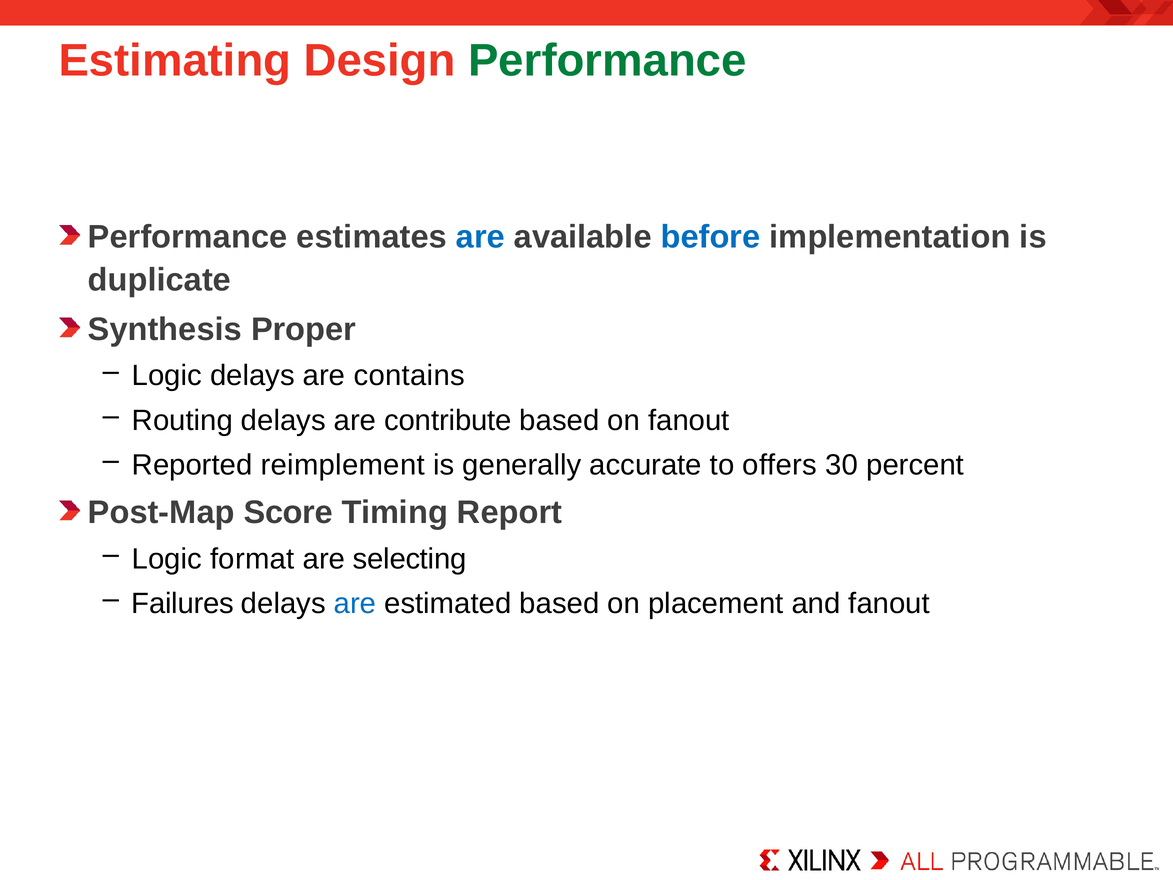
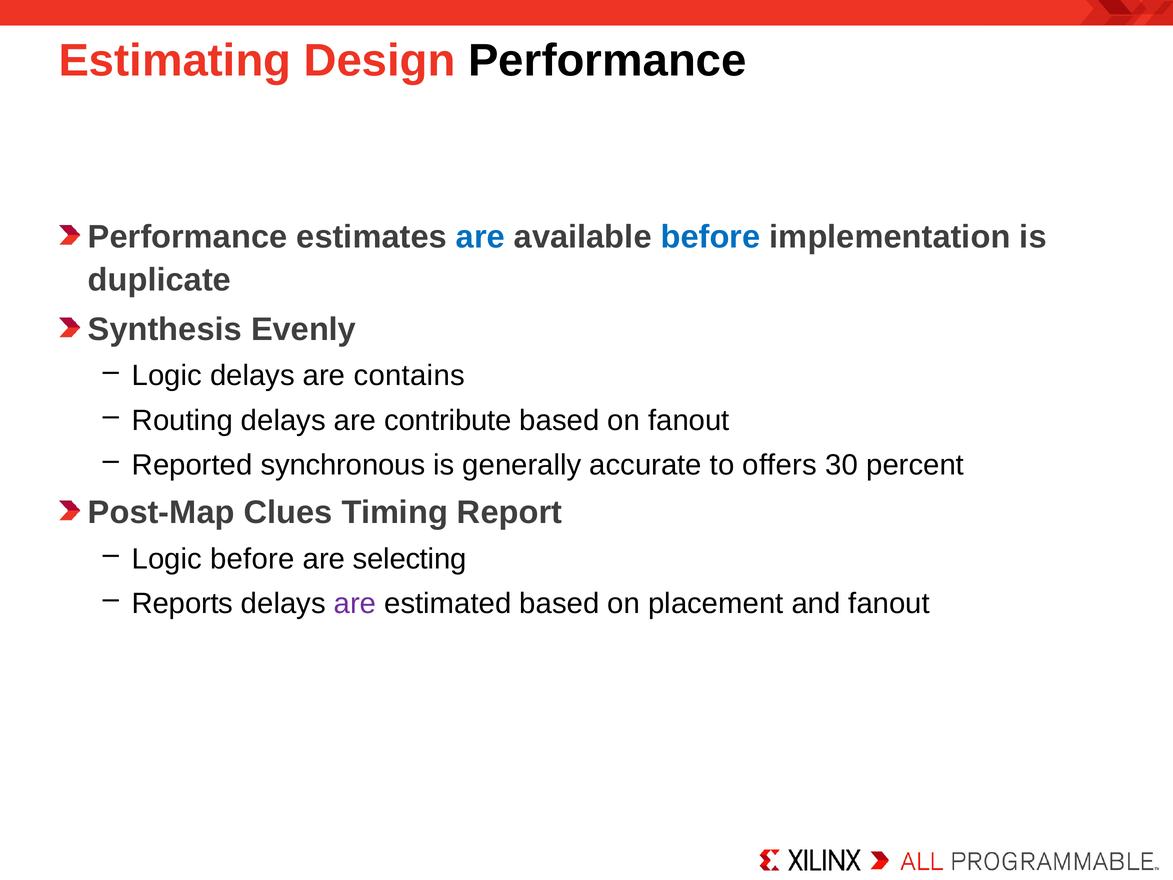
Performance colour: green -> black (607, 61)
Proper: Proper -> Evenly (304, 329)
reimplement: reimplement -> synchronous (343, 465)
Score: Score -> Clues (288, 513)
Logic format: format -> before (252, 559)
Failures: Failures -> Reports (183, 603)
are colour: blue -> purple (355, 603)
